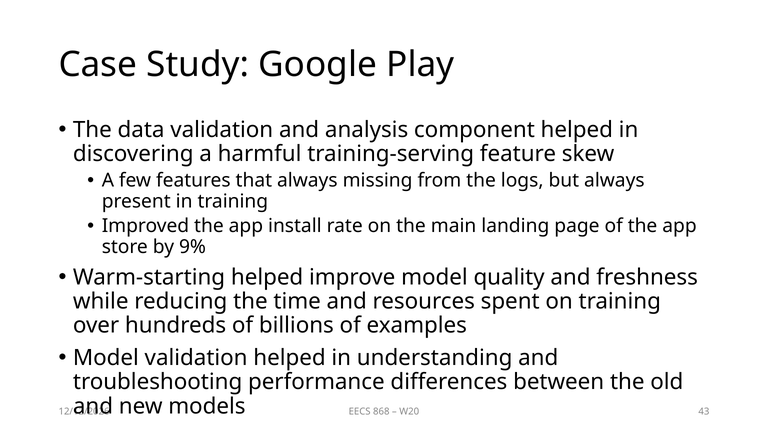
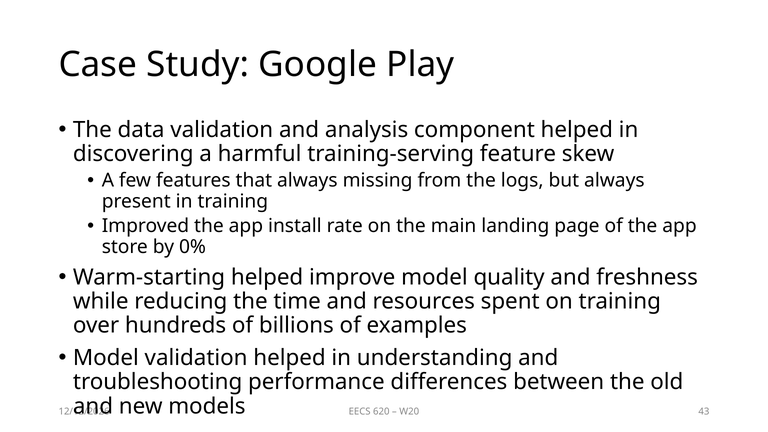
9%: 9% -> 0% (193, 247)
868: 868 -> 620 (381, 412)
